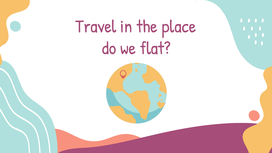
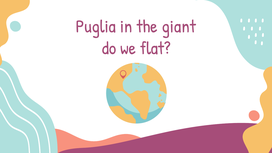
Travel: Travel -> Puglia (96, 26)
place: place -> giant (179, 26)
